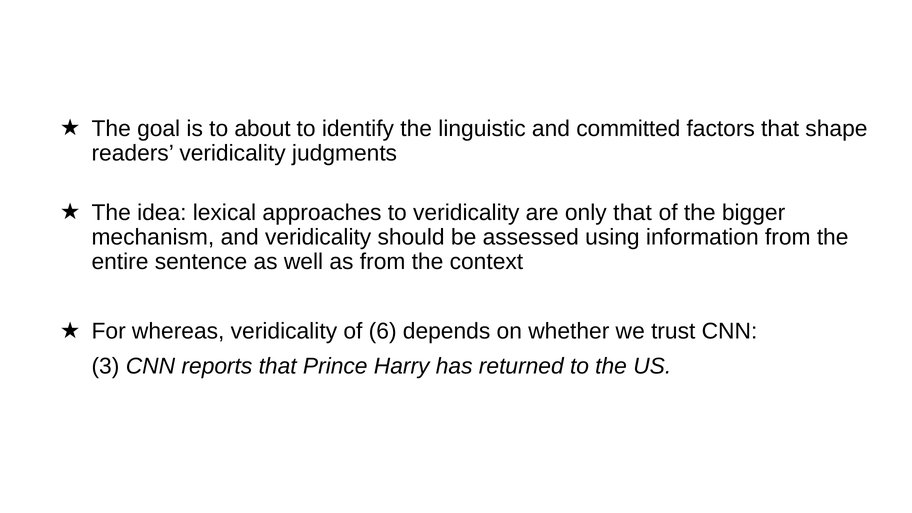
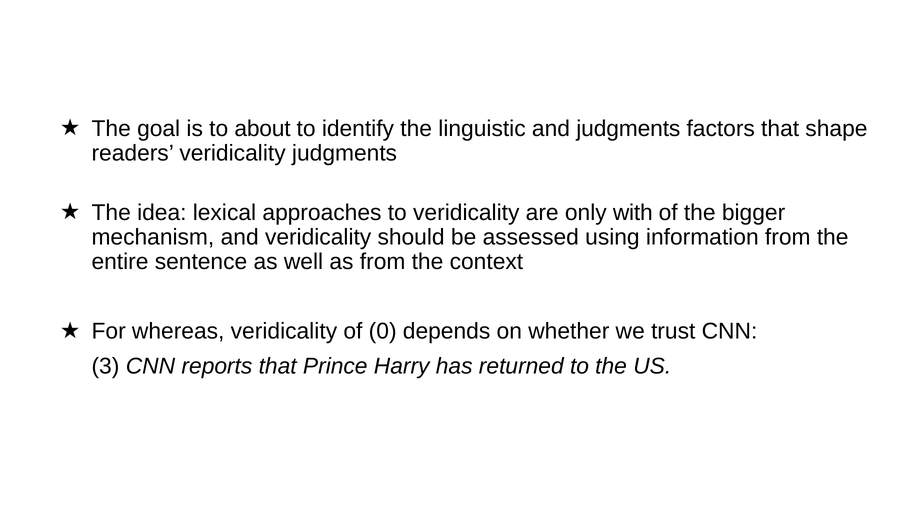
and committed: committed -> judgments (628, 129)
only that: that -> with (633, 213)
6: 6 -> 0 (383, 331)
